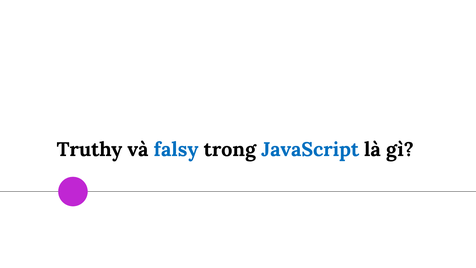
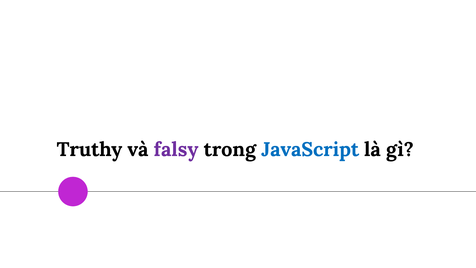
falsy colour: blue -> purple (176, 149)
